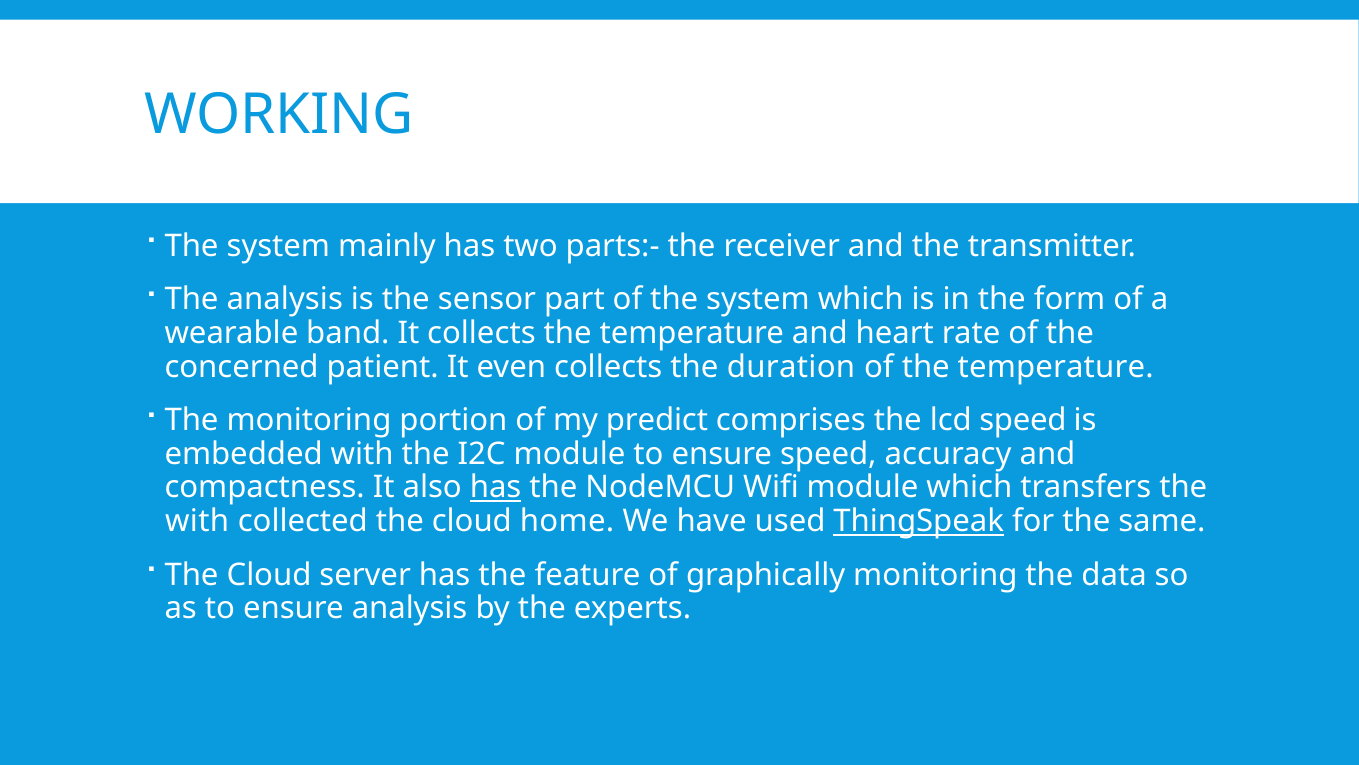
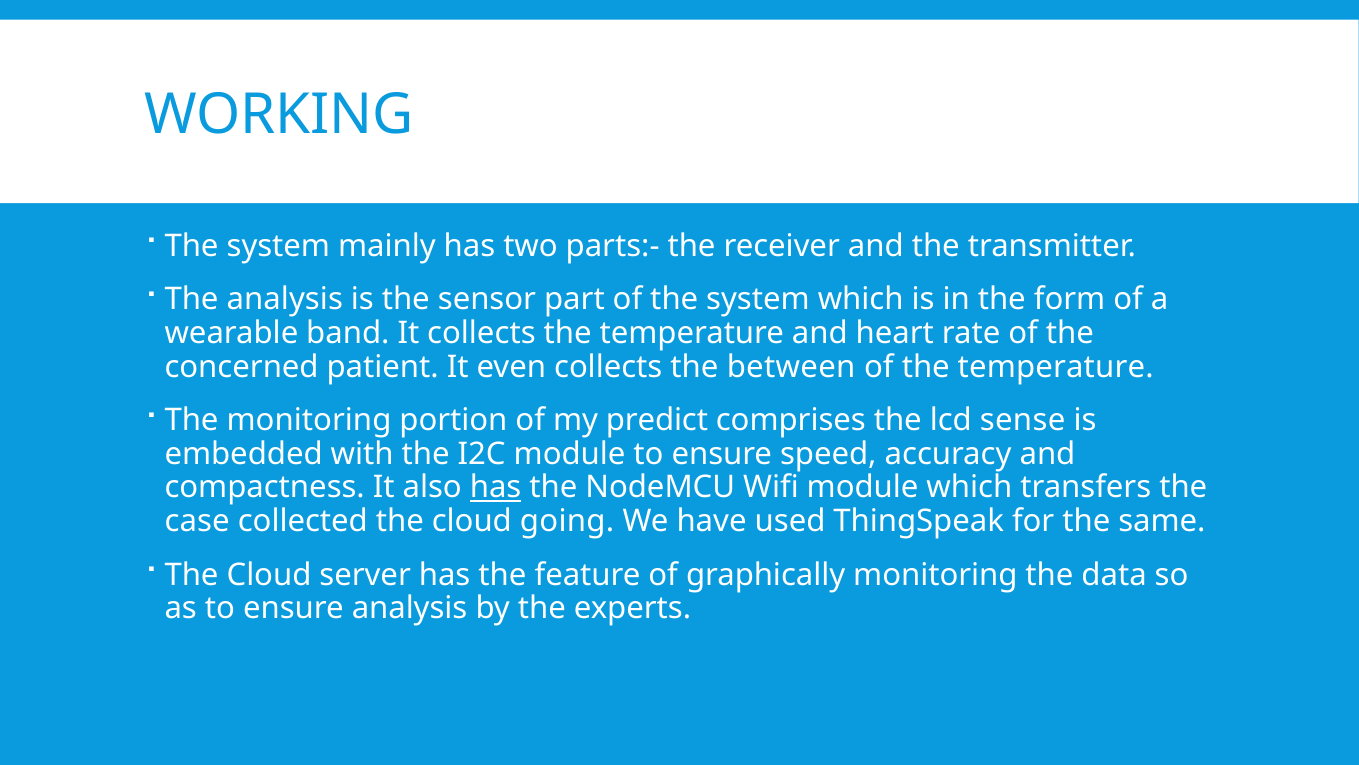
duration: duration -> between (791, 367)
lcd speed: speed -> sense (1023, 420)
with: with -> case (197, 521)
home: home -> going (567, 521)
ThingSpeak underline: present -> none (919, 521)
